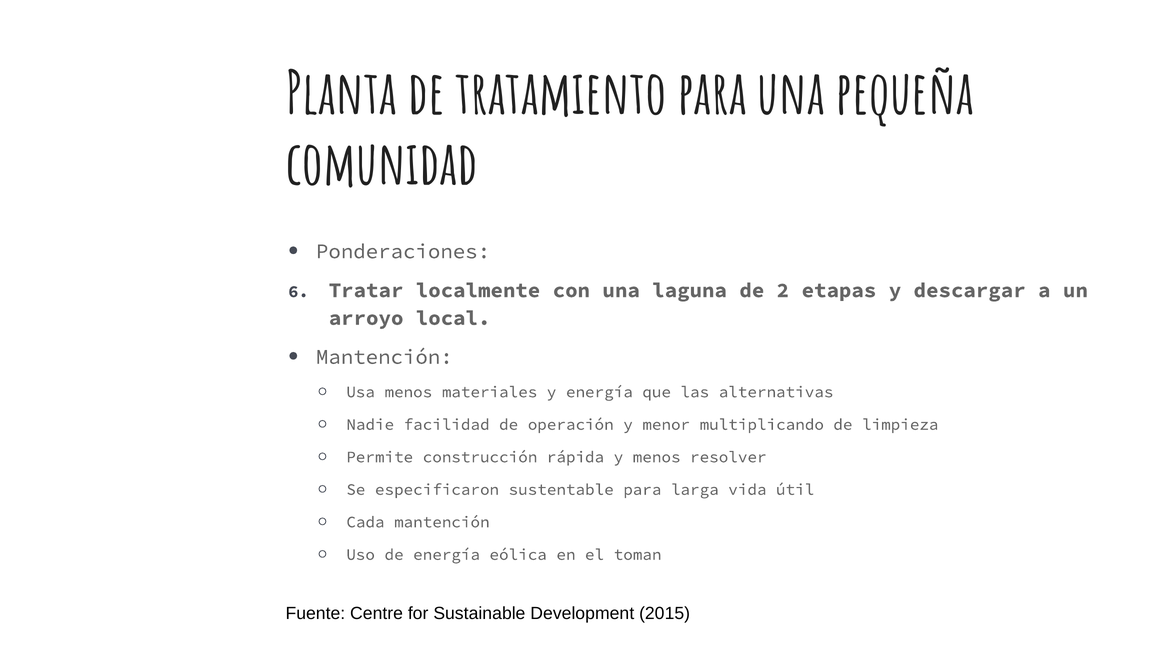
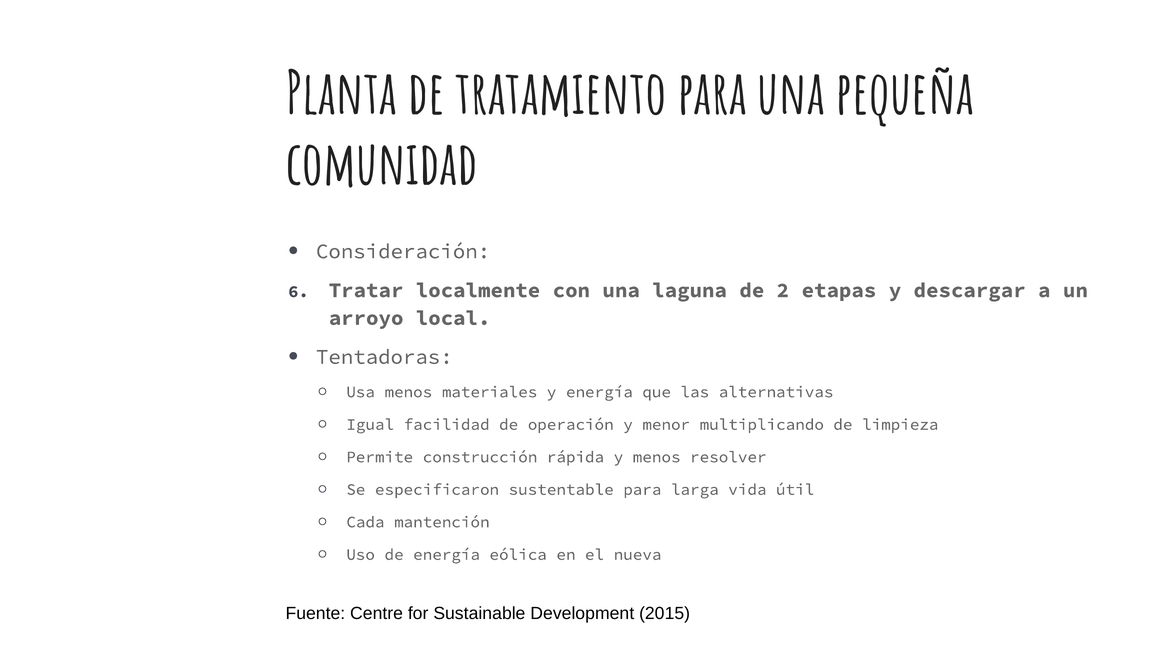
Ponderaciones: Ponderaciones -> Consideración (403, 251)
Mantención: Mantención -> Tentadoras (384, 357)
Nadie: Nadie -> Igual (370, 424)
toman: toman -> nueva (638, 554)
